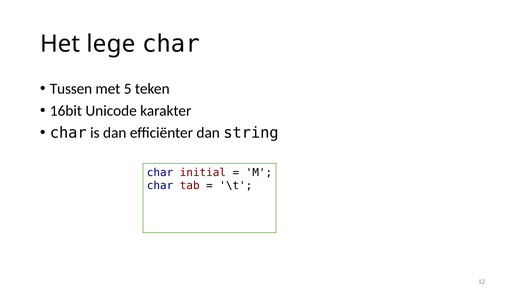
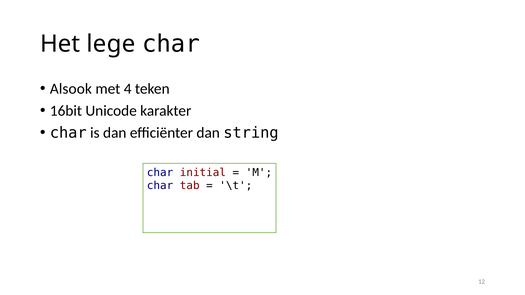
Tussen: Tussen -> Alsook (71, 89)
5: 5 -> 4 (128, 89)
